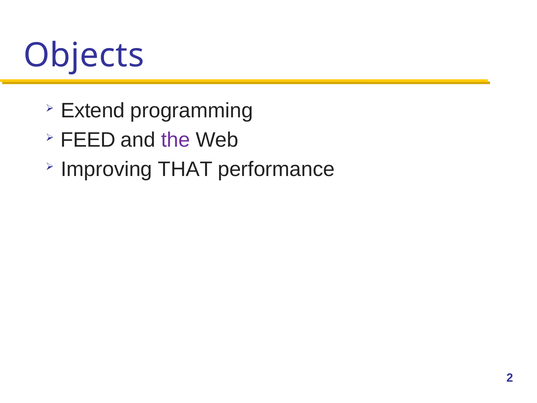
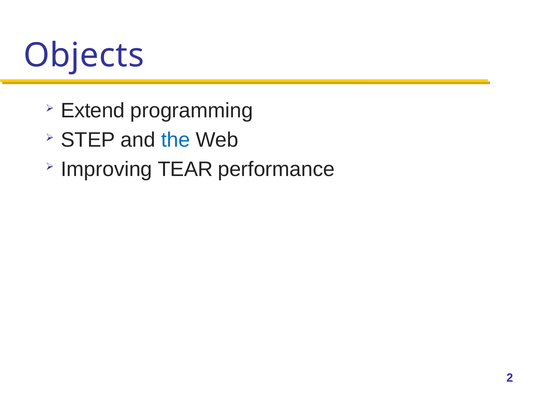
FEED: FEED -> STEP (88, 140)
the colour: purple -> blue (176, 140)
THAT: THAT -> TEAR (185, 169)
